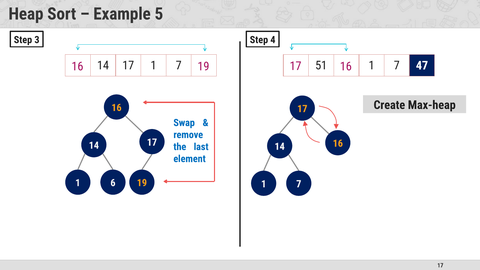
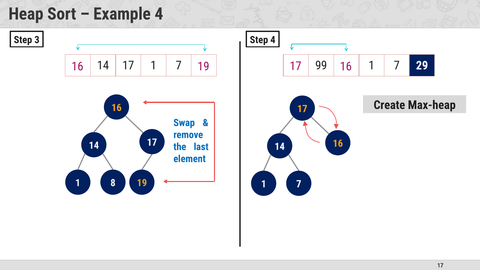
Example 5: 5 -> 4 (159, 14)
51: 51 -> 99 (321, 66)
47: 47 -> 29 (422, 66)
6: 6 -> 8 (113, 183)
